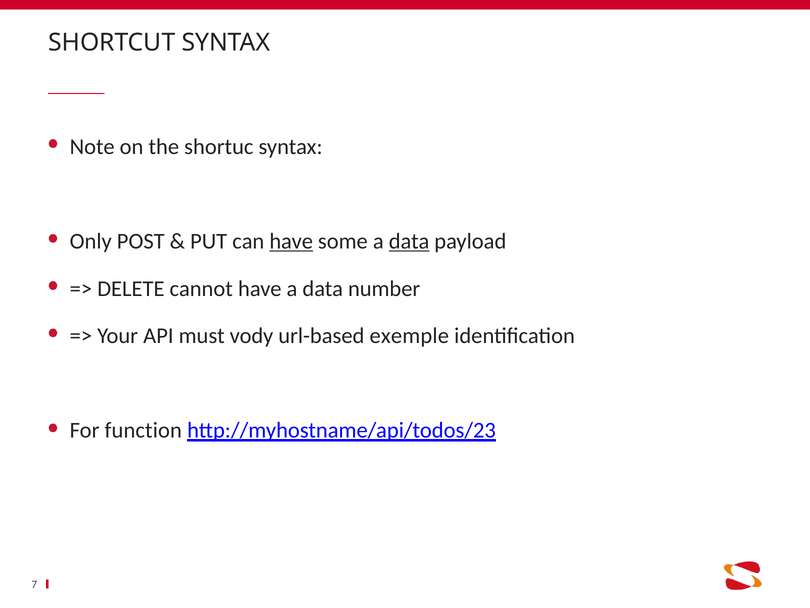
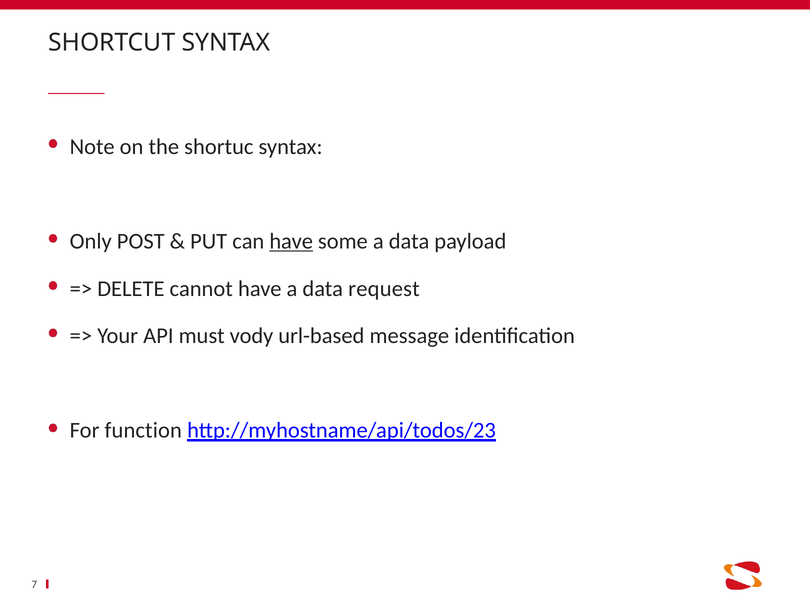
data underline: present -> none (409, 241)
number: number -> request (384, 288)
exemple: exemple -> message (409, 336)
